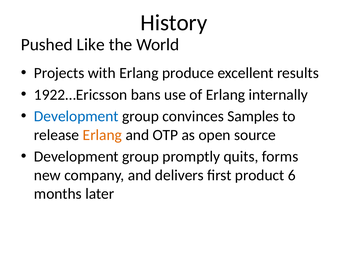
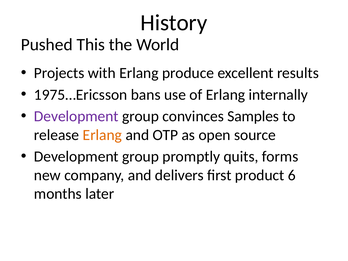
Like: Like -> This (91, 45)
1922…Ericsson: 1922…Ericsson -> 1975…Ericsson (81, 95)
Development colour: blue -> purple (76, 116)
